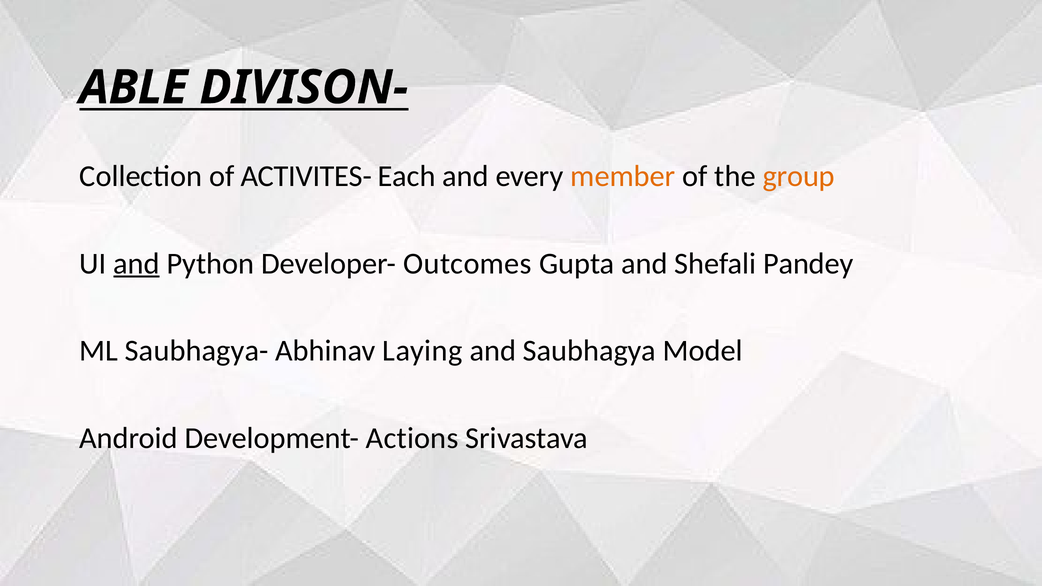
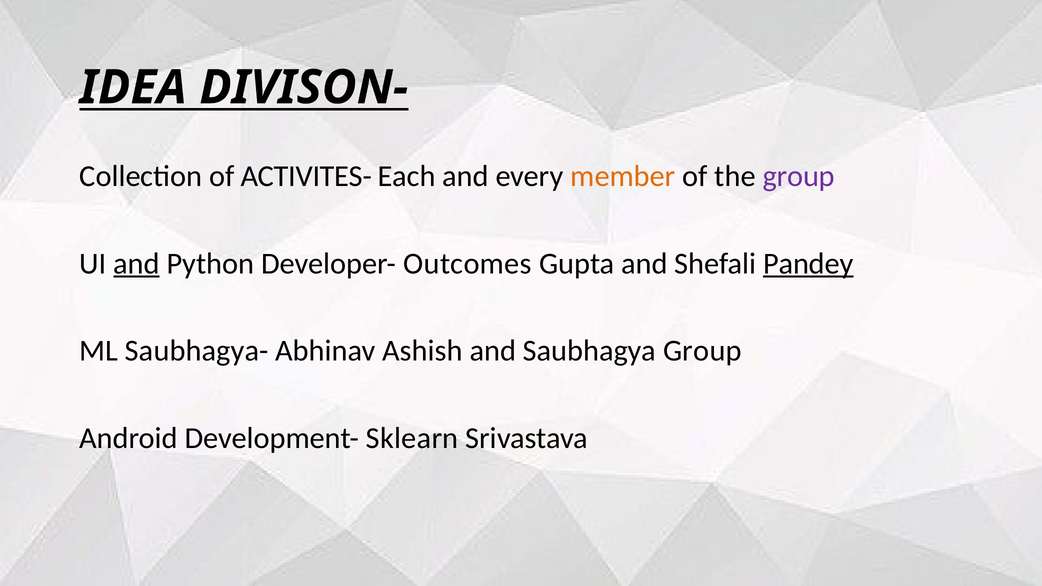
ABLE: ABLE -> IDEA (133, 88)
group colour: orange -> purple (799, 176)
Pandey underline: none -> present (808, 264)
Laying: Laying -> Ashish (423, 351)
Saubhagya Model: Model -> Group (702, 351)
Actions: Actions -> Sklearn (412, 438)
